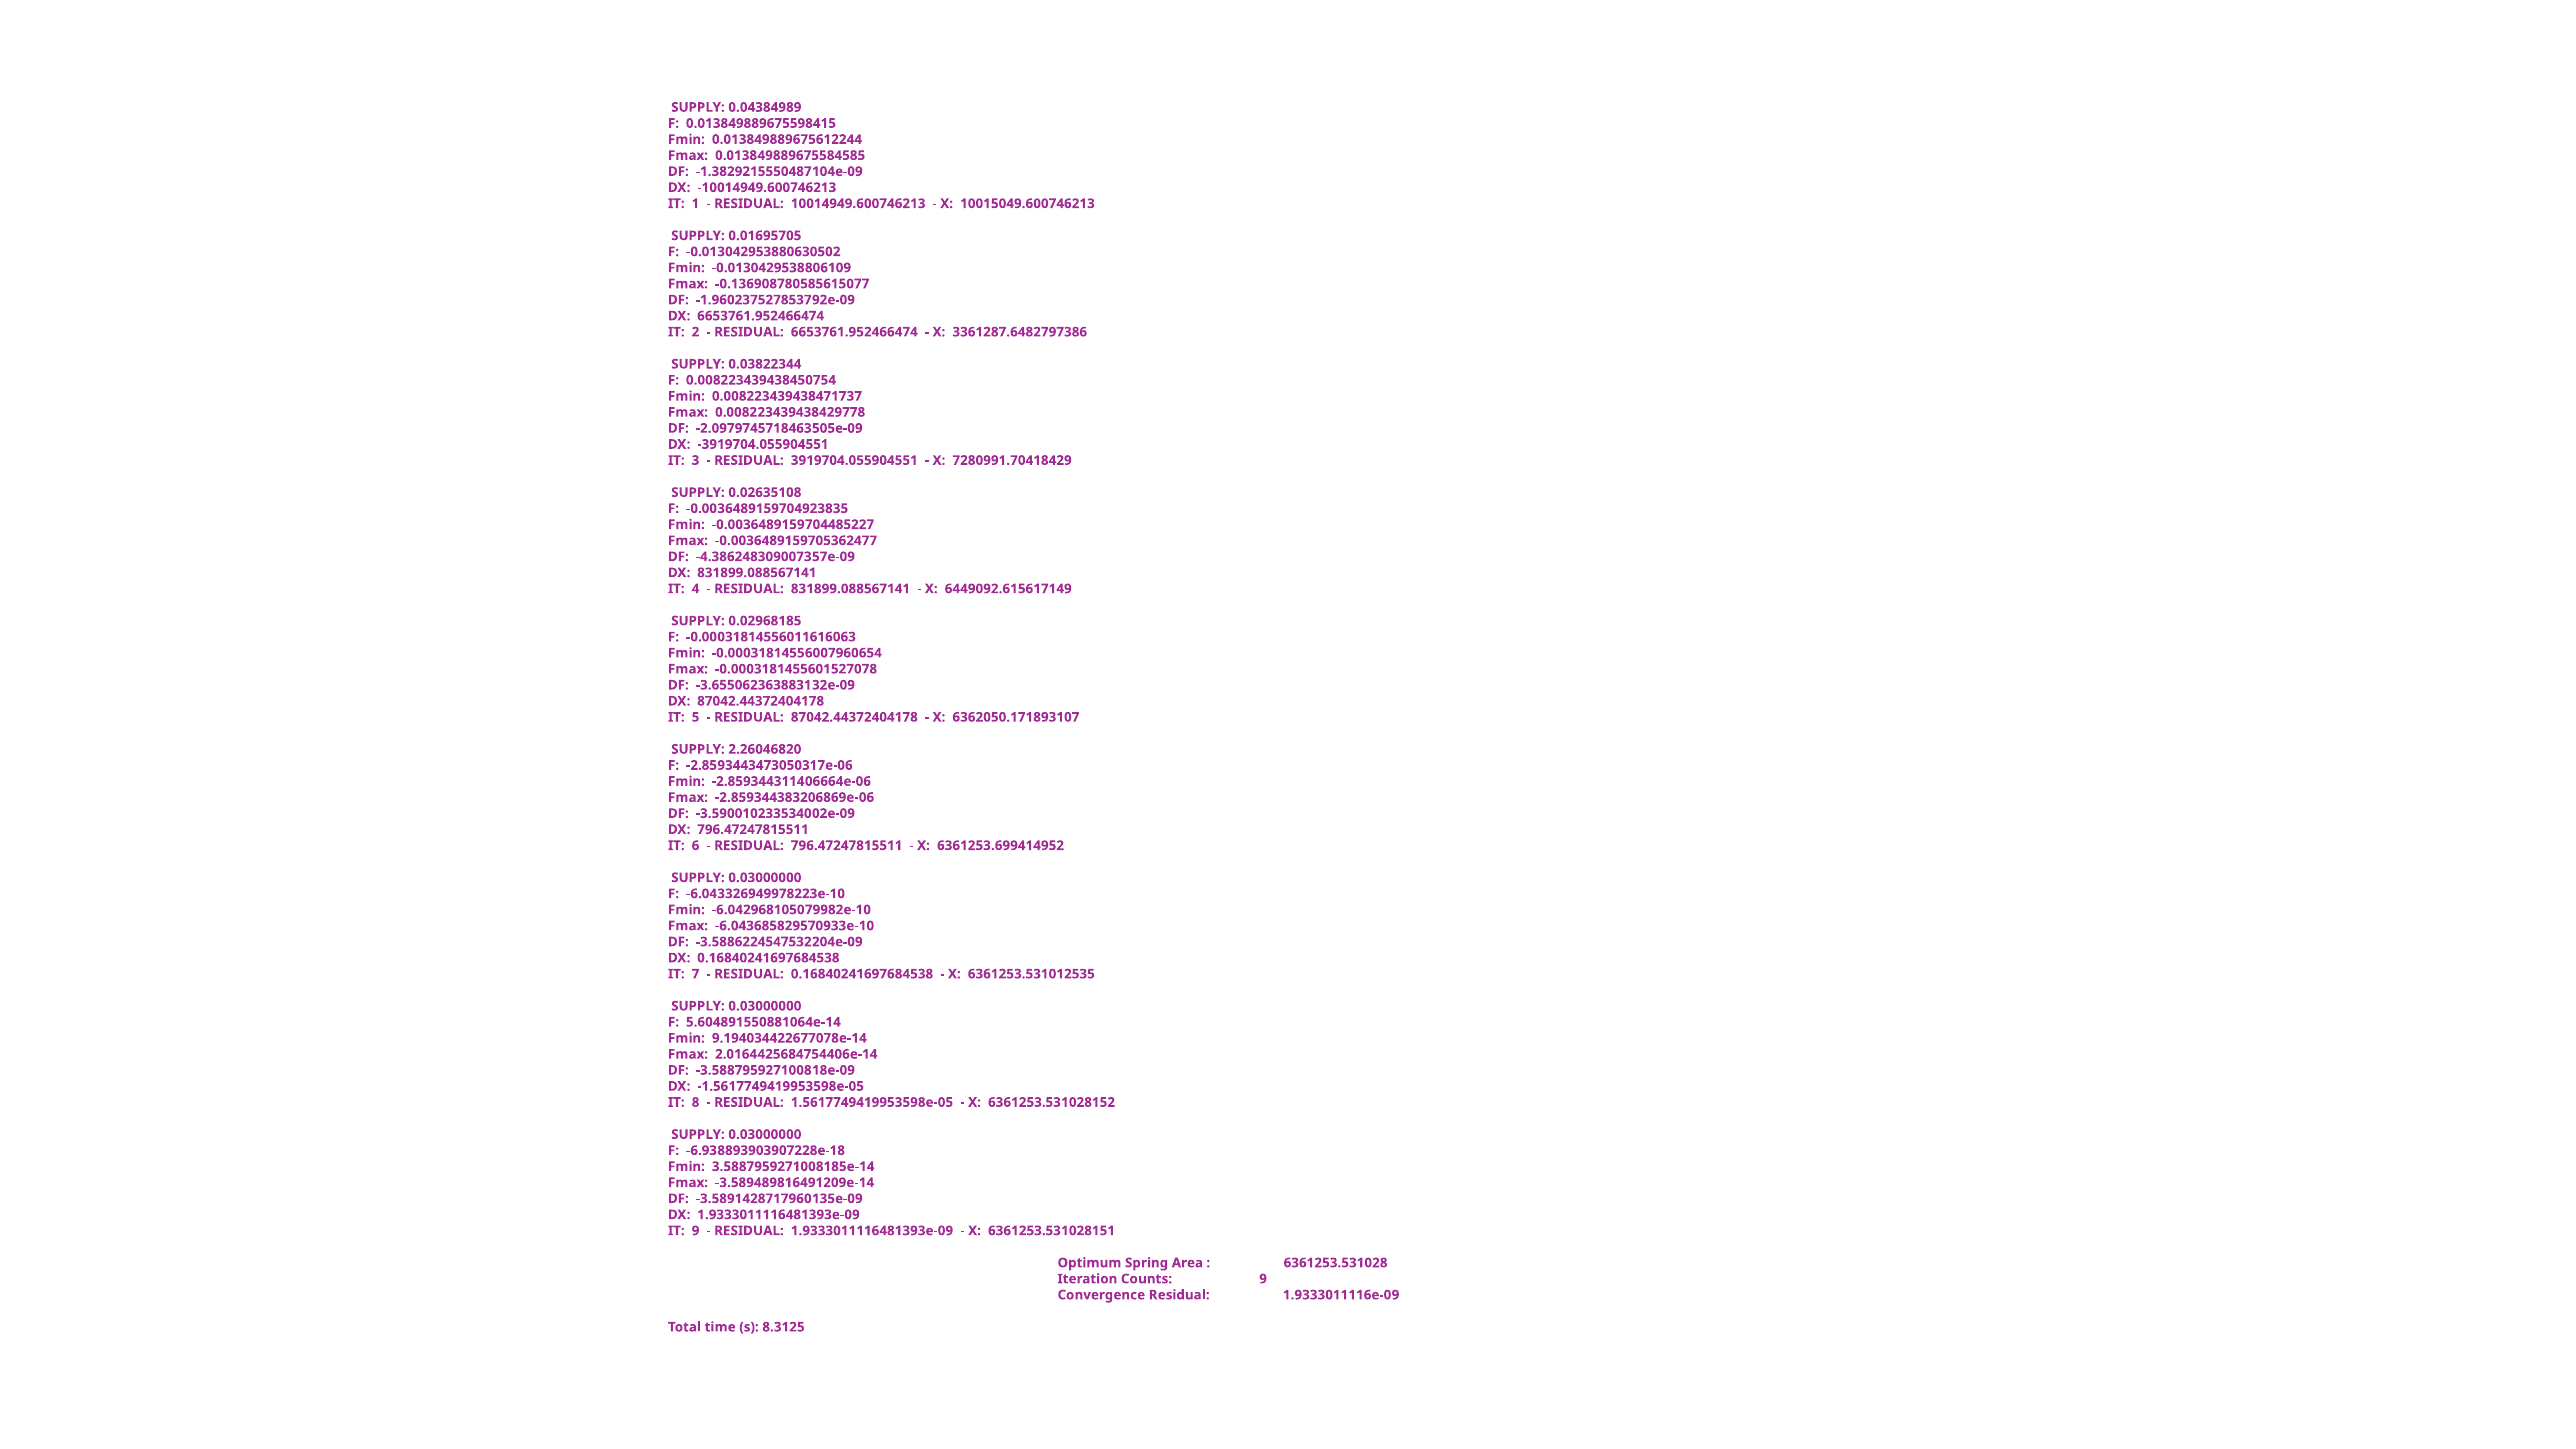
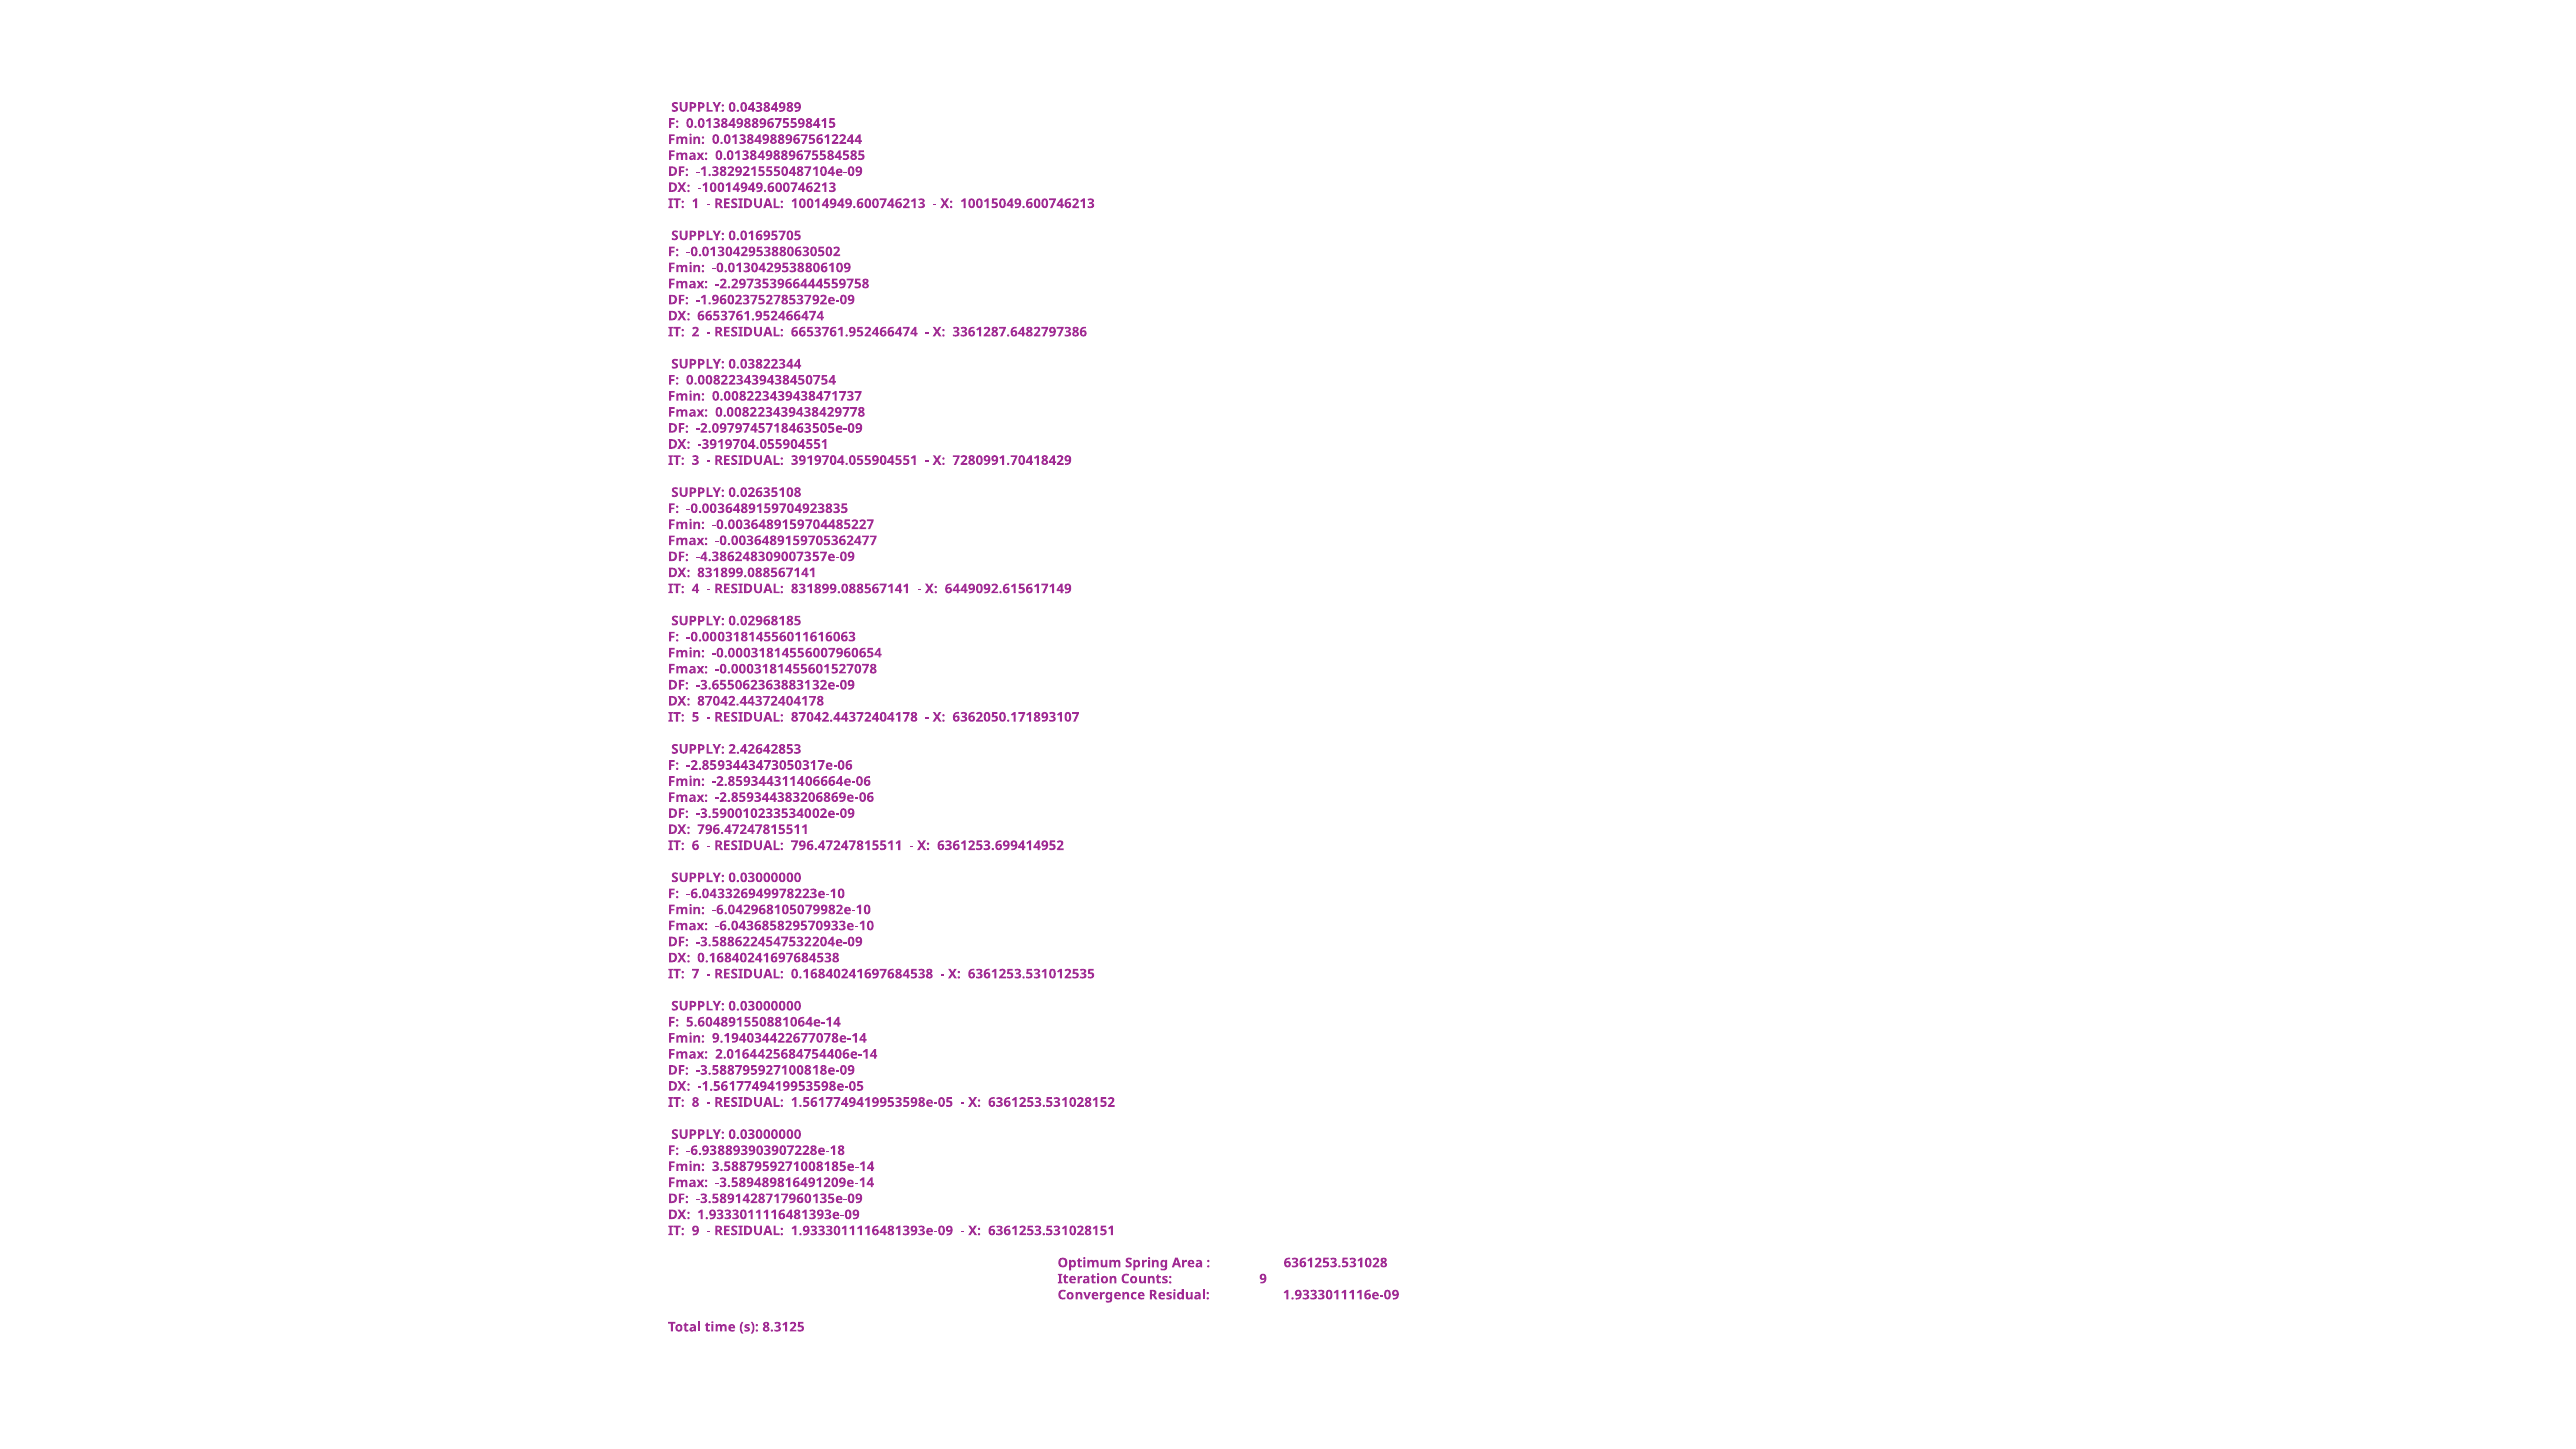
-0.136908780585615077: -0.136908780585615077 -> -2.297353966444559758 (792, 284)
2.26046820: 2.26046820 -> 2.42642853 (765, 749)
